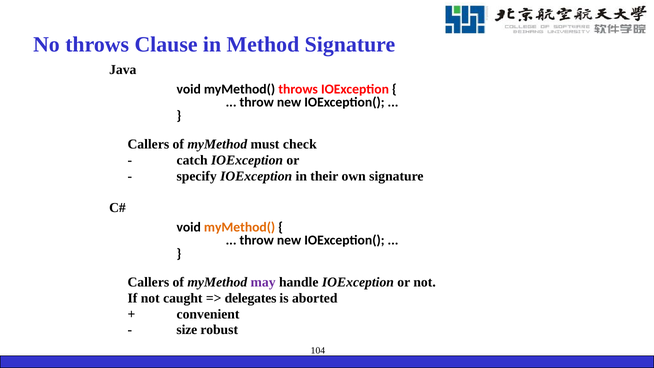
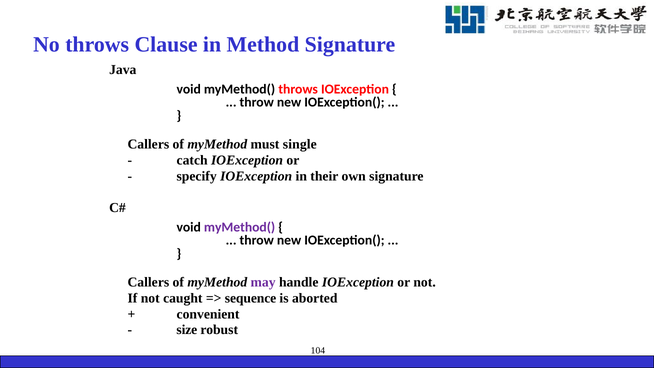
check: check -> single (300, 144)
myMethod( colour: orange -> purple (240, 227)
delegates: delegates -> sequence (251, 298)
